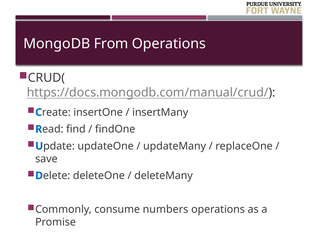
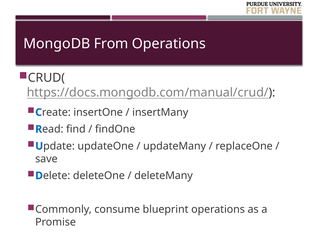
numbers: numbers -> blueprint (166, 209)
